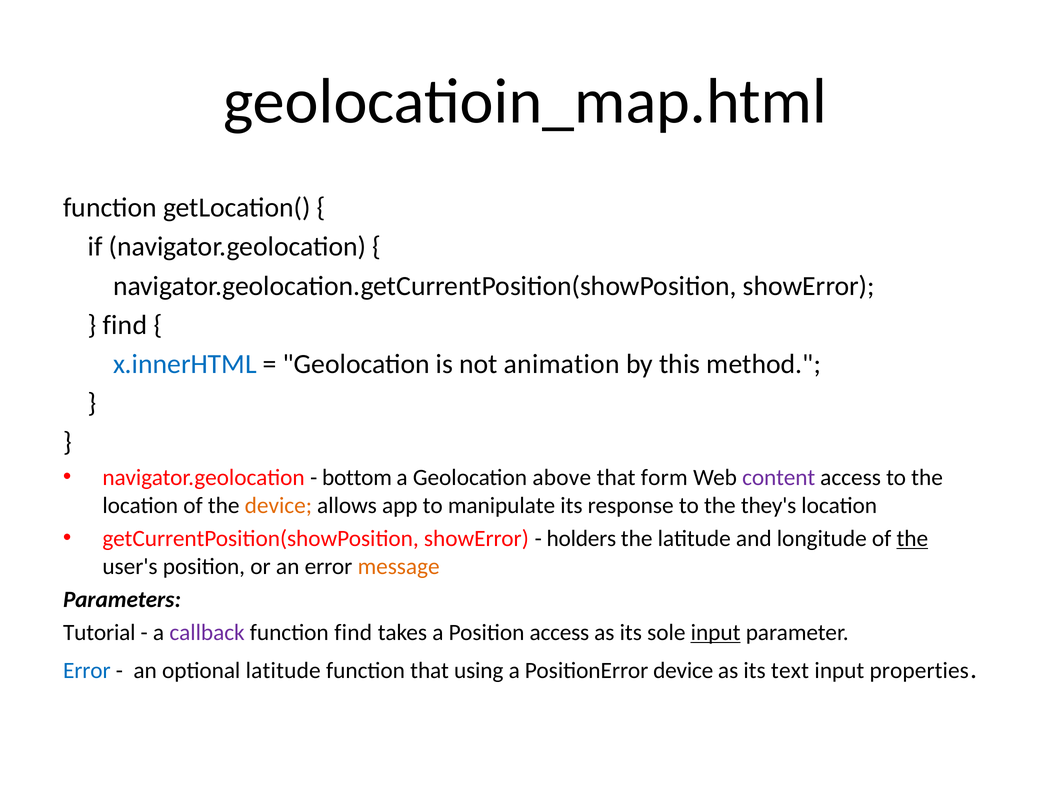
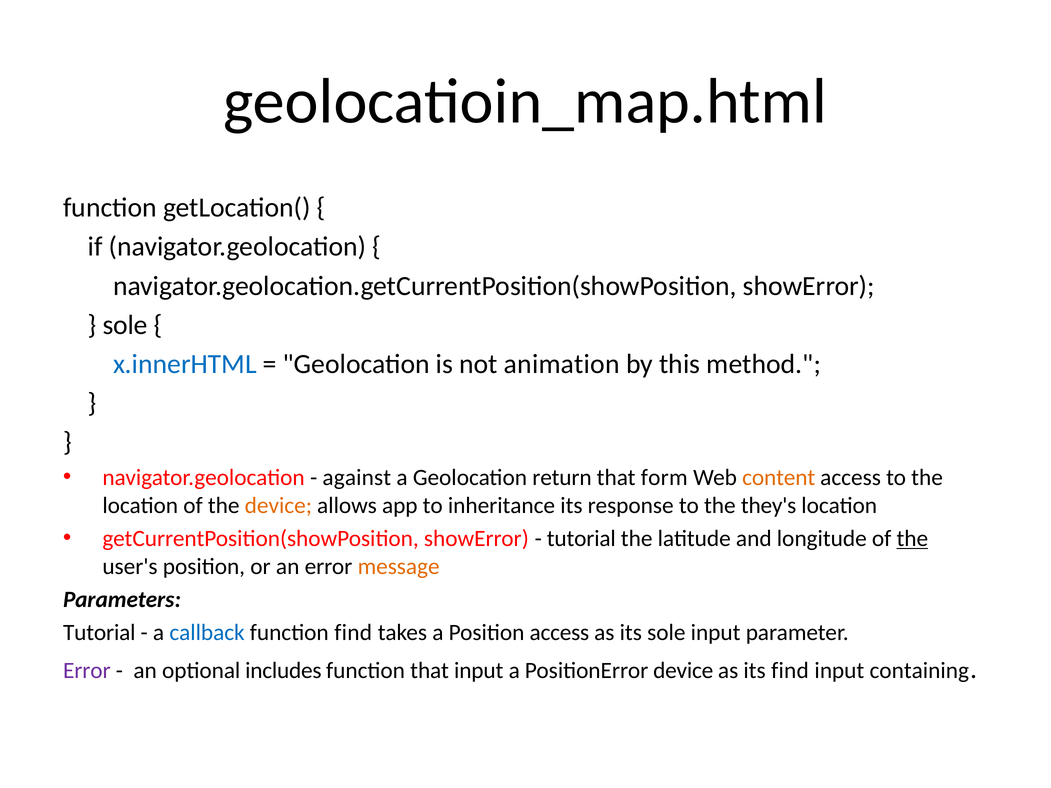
find: find -> sole (125, 325)
bottom: bottom -> against (357, 478)
above: above -> return (562, 478)
content colour: purple -> orange (779, 478)
manipulate: manipulate -> inheritance (502, 506)
holders: holders -> tutorial (581, 539)
callback colour: purple -> blue (207, 633)
input underline: present -> none (716, 633)
Error colour: blue -> purple (87, 671)
optional latitude: latitude -> includes (283, 671)
that using: using -> input (479, 671)
its text: text -> find (790, 671)
properties: properties -> containing (919, 671)
